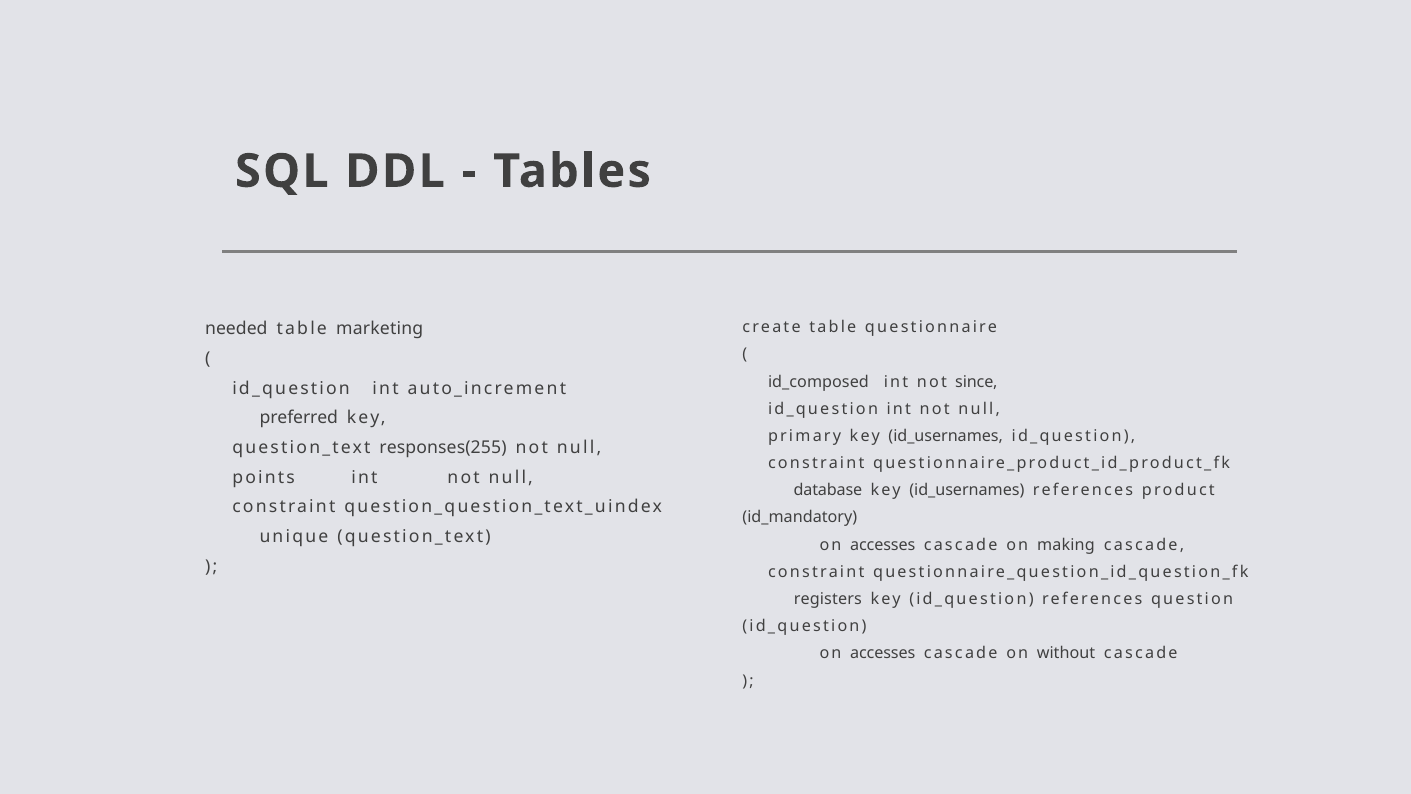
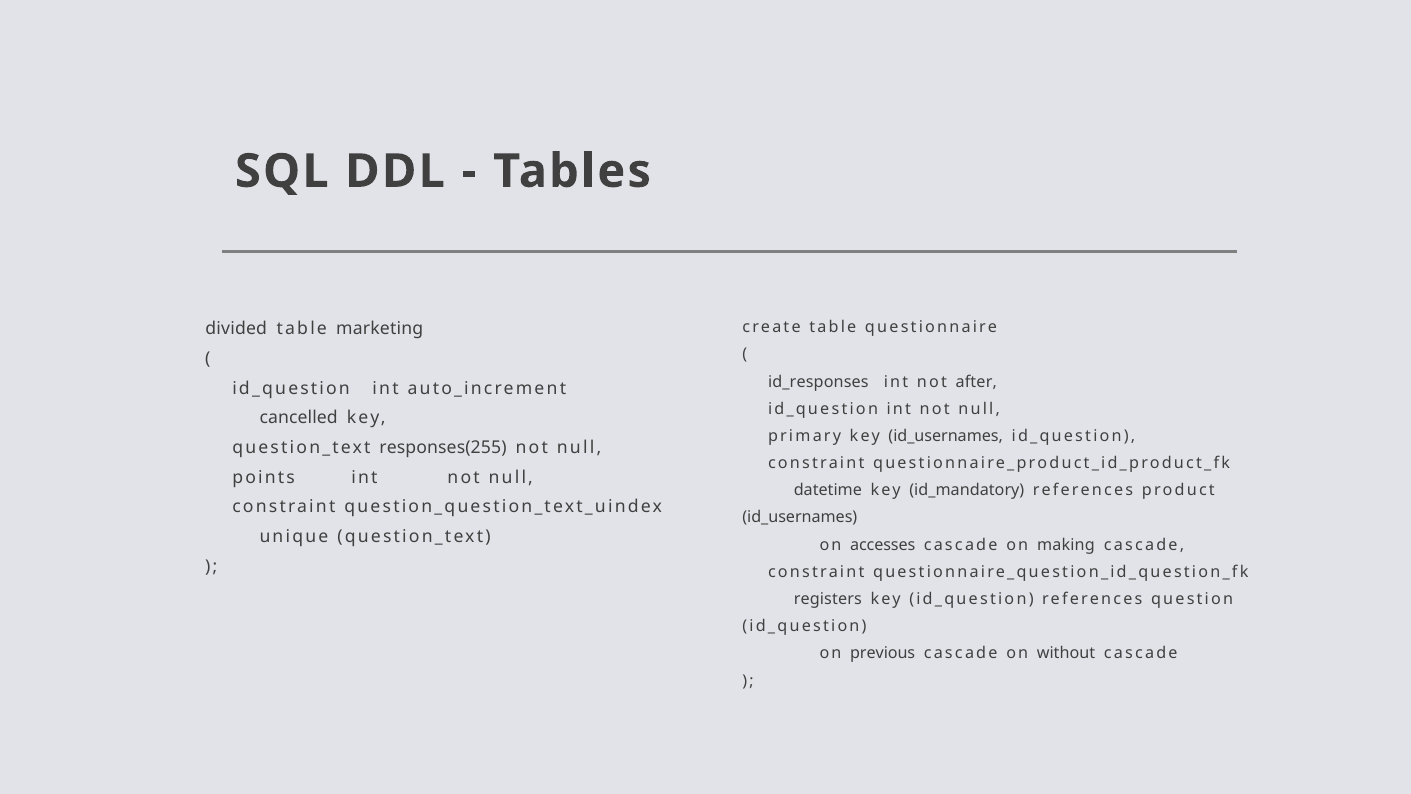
needed: needed -> divided (236, 329)
id_composed: id_composed -> id_responses (818, 382)
since: since -> after (976, 382)
preferred: preferred -> cancelled (299, 418)
database: database -> datetime (828, 490)
id_usernames: id_usernames -> id_mandatory (967, 490)
id_mandatory: id_mandatory -> id_usernames (800, 517)
accesses: accesses -> previous (883, 653)
